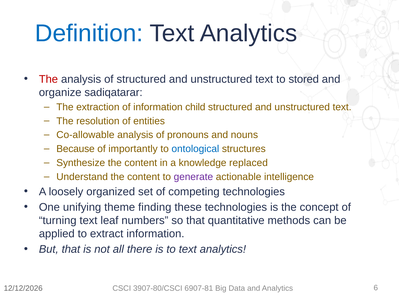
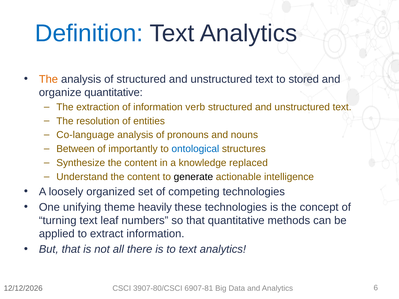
The colour: red -> orange (48, 79)
organize sadiqatarar: sadiqatarar -> quantitative (114, 93)
child: child -> verb (195, 107)
Co-allowable: Co-allowable -> Co-language (85, 135)
Because: Because -> Between (76, 149)
generate colour: purple -> black (193, 177)
finding: finding -> heavily (155, 207)
